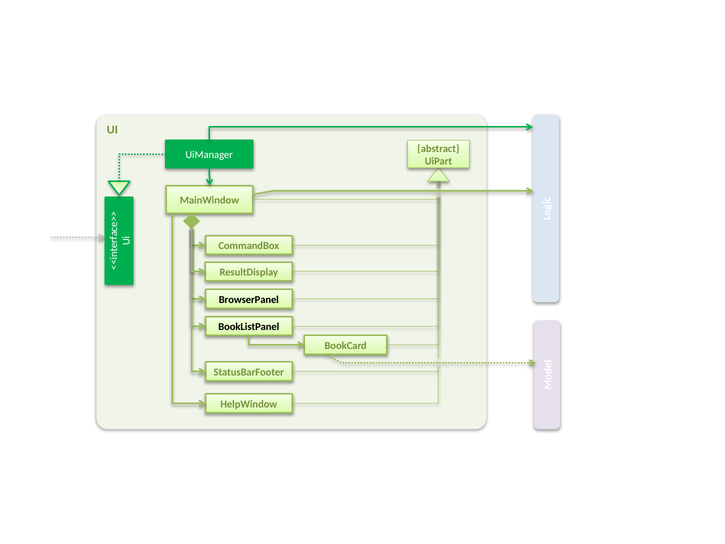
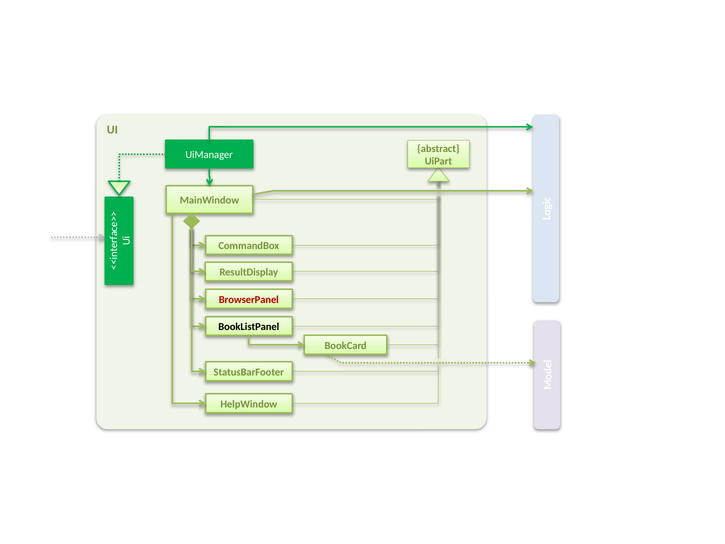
BrowserPanel colour: black -> red (249, 299)
